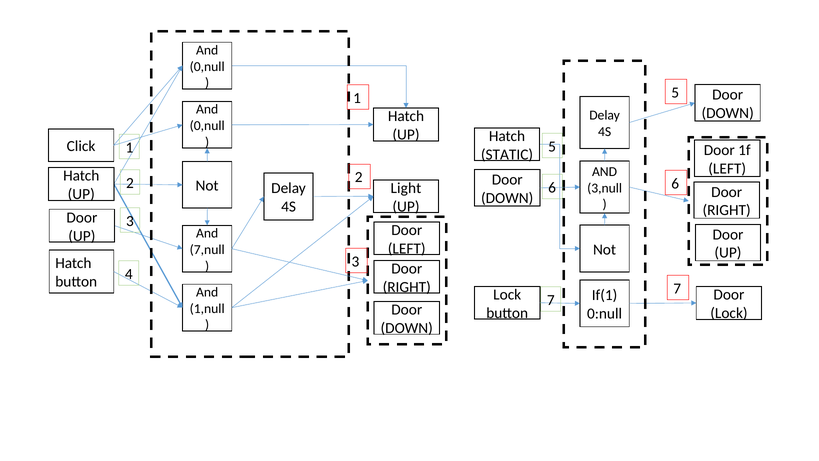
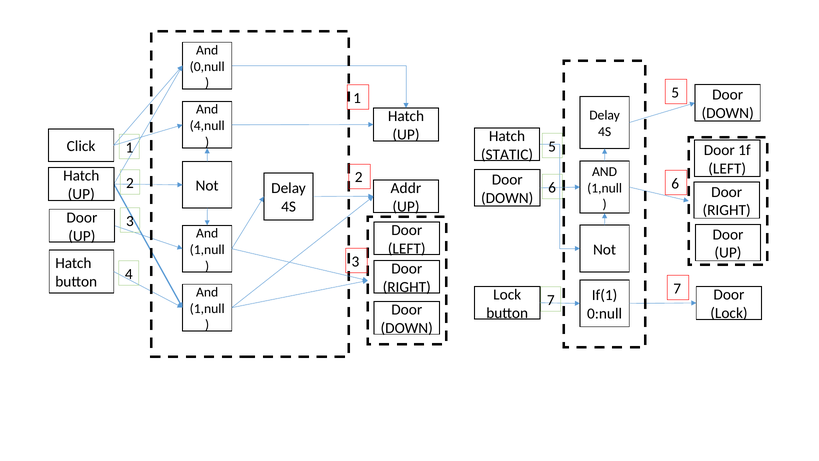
0,null: 0,null -> 4,null (207, 126)
Light: Light -> Addr (406, 188)
3,null: 3,null -> 1,null (605, 188)
7,null: 7,null -> 1,null (207, 249)
